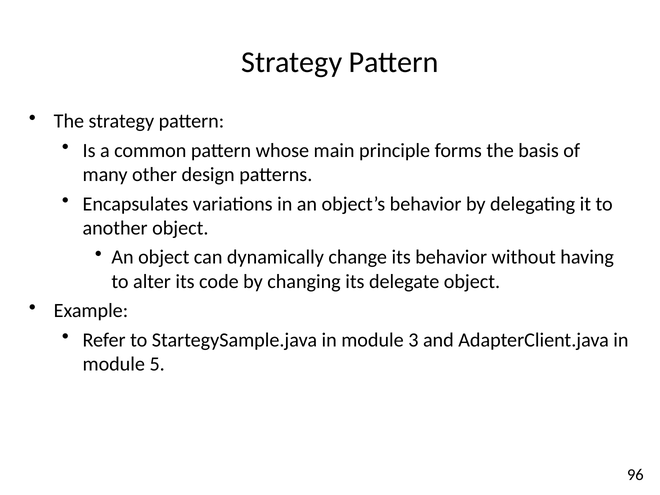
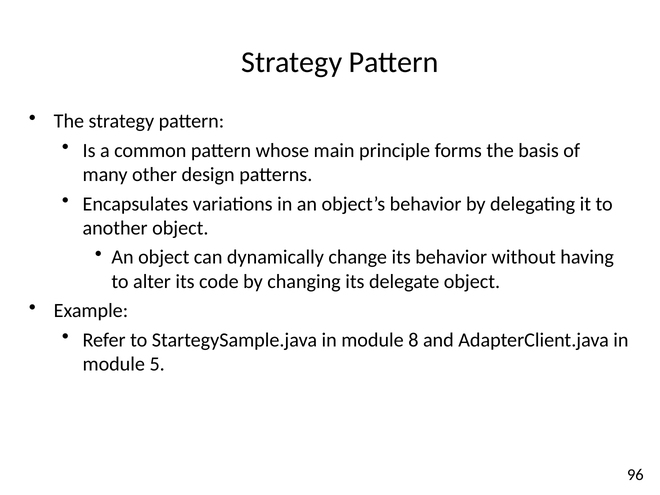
3: 3 -> 8 (413, 340)
